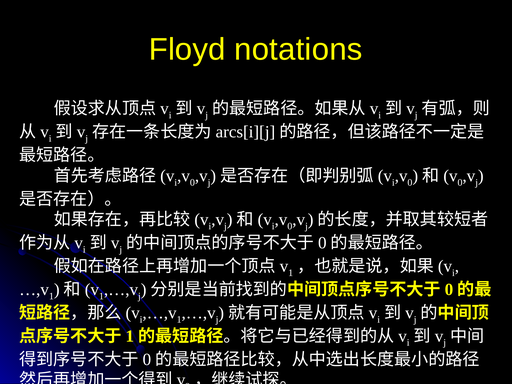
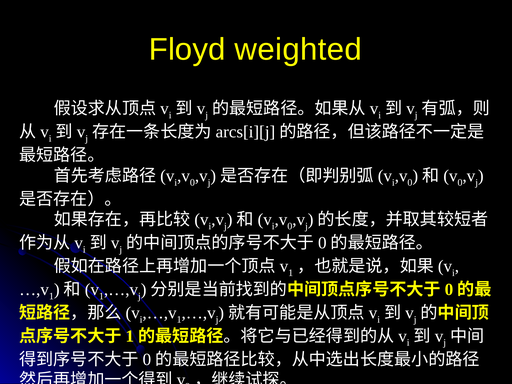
notations: notations -> weighted (298, 50)
